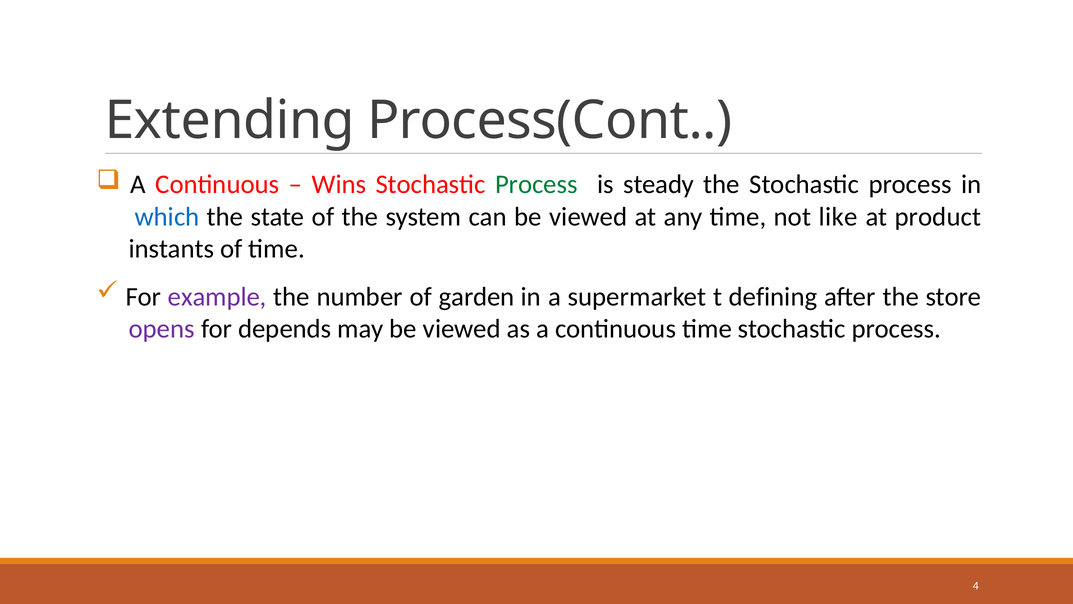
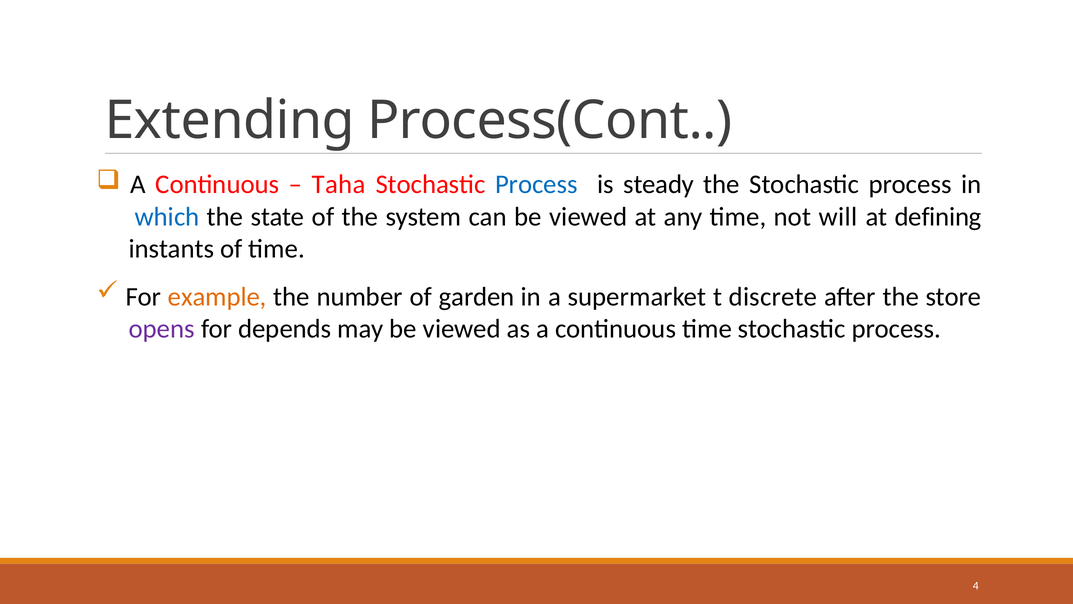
Wins: Wins -> Taha (339, 184)
Process colour: green -> blue (536, 184)
like: like -> will (838, 217)
product: product -> defining (938, 217)
example colour: purple -> orange (217, 297)
defining: defining -> discrete (773, 297)
